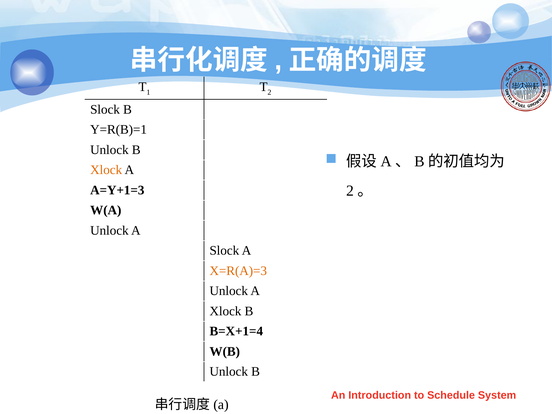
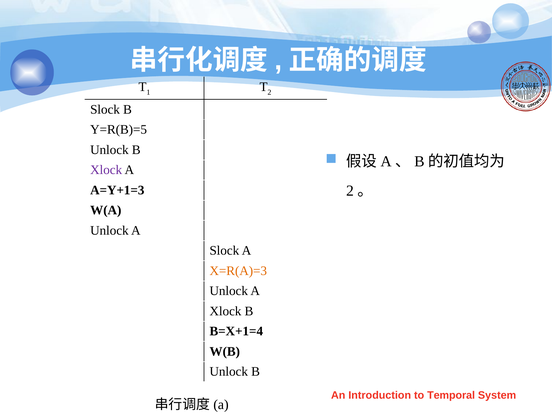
Y=R(B)=1: Y=R(B)=1 -> Y=R(B)=5 (119, 130)
Xlock colour: orange -> purple (106, 170)
Schedule: Schedule -> Temporal (451, 395)
